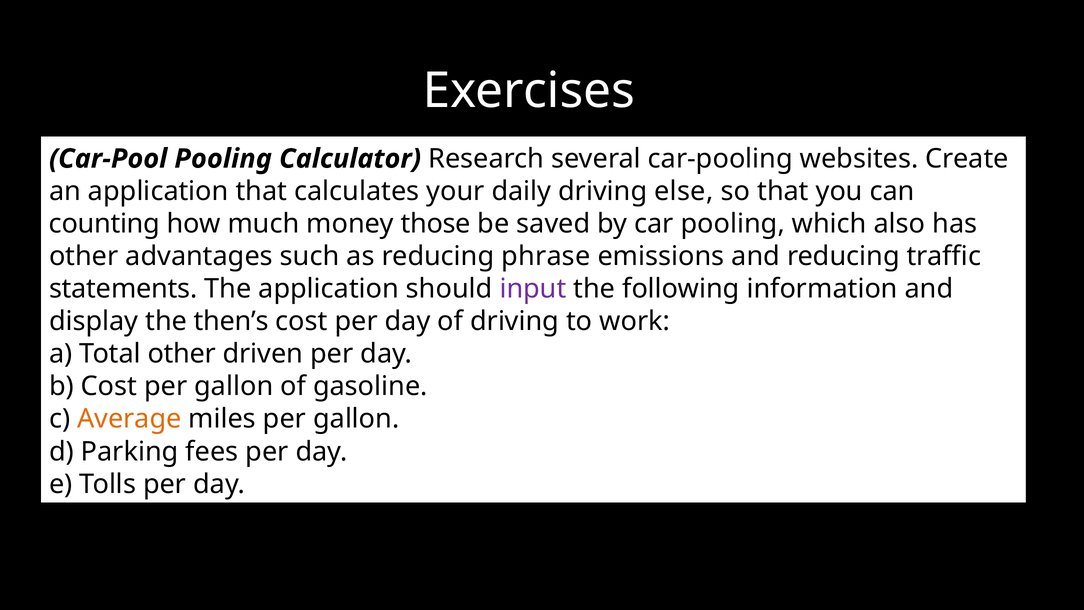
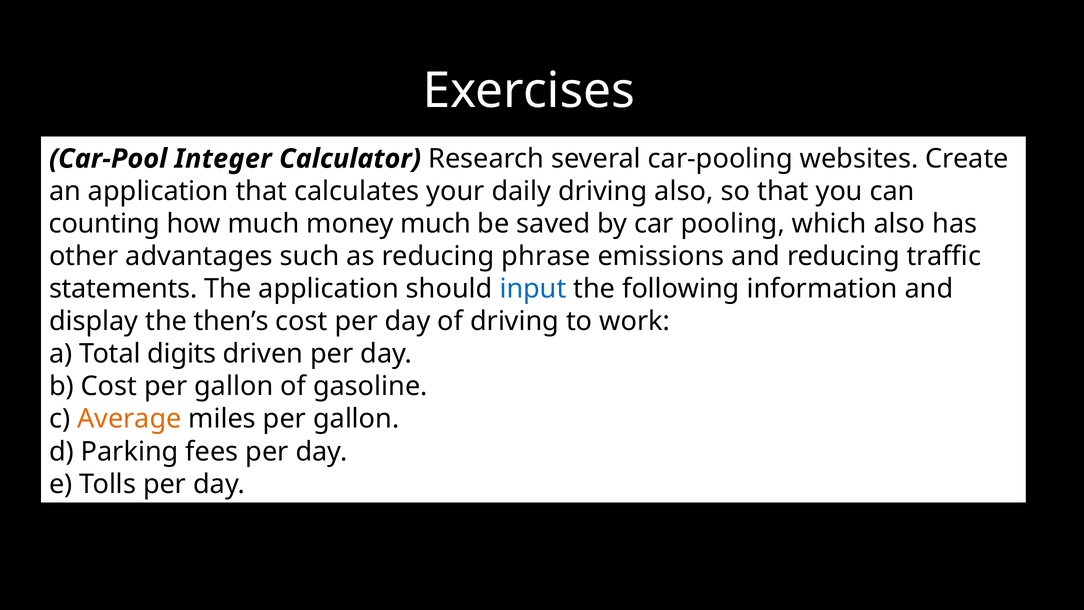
Car-Pool Pooling: Pooling -> Integer (223, 159)
driving else: else -> also (684, 191)
money those: those -> much (436, 224)
input colour: purple -> blue (533, 289)
Total other: other -> digits (182, 354)
